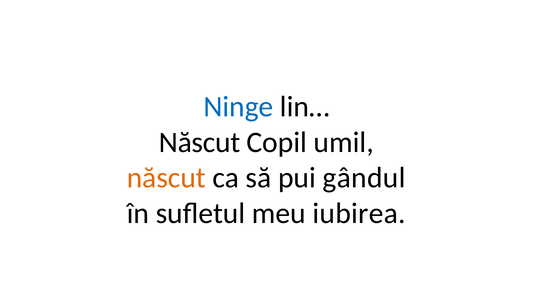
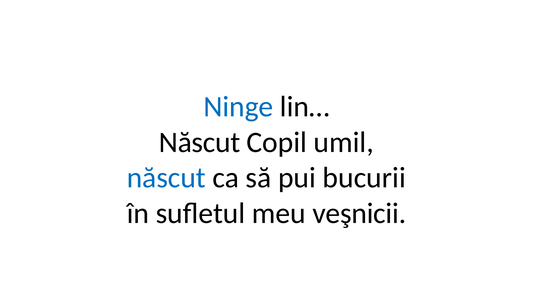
născut colour: orange -> blue (166, 178)
gândul: gândul -> bucurii (364, 178)
iubirea: iubirea -> veşnicii (359, 213)
